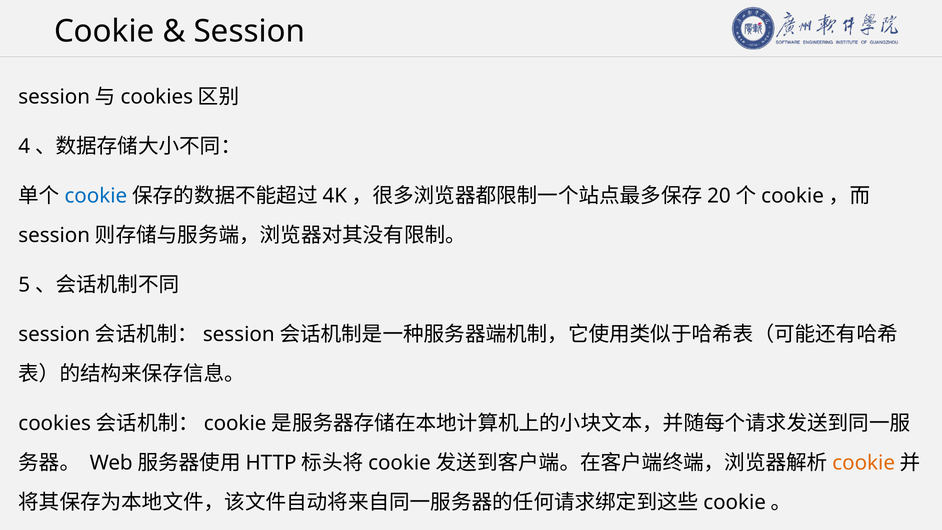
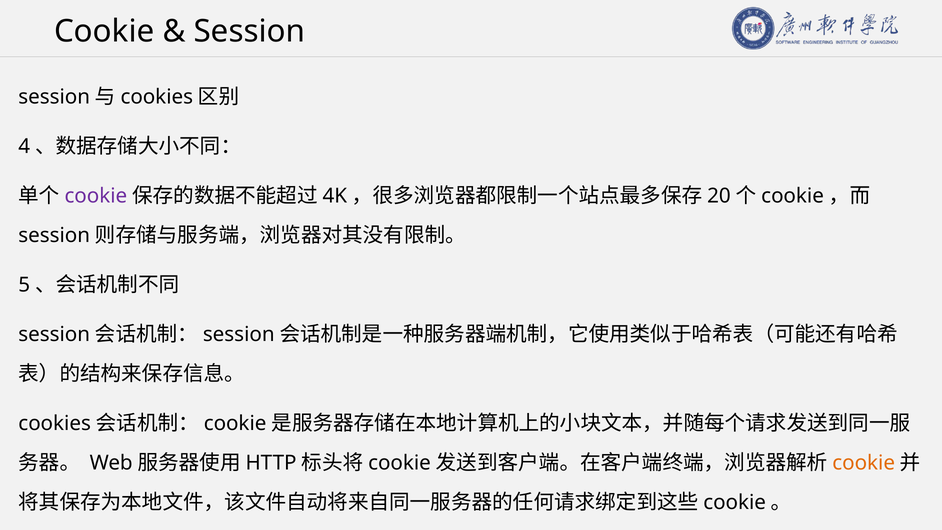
cookie colour: blue -> purple (96, 196)
